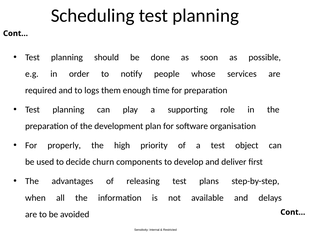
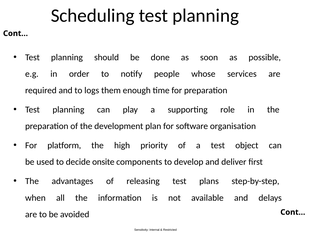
properly: properly -> platform (64, 146)
churn: churn -> onsite (103, 162)
